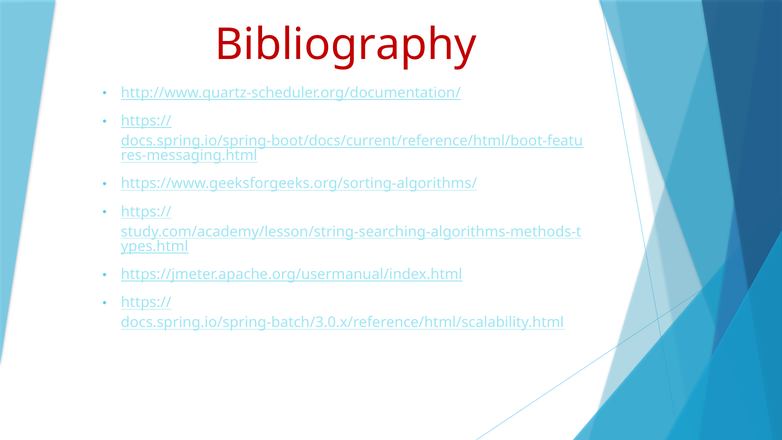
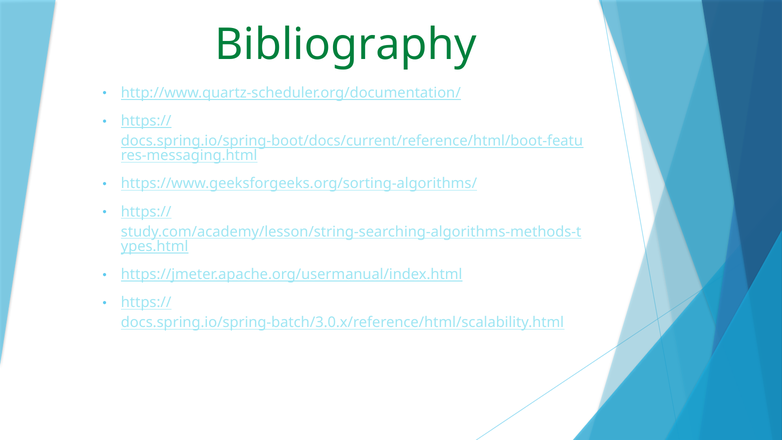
Bibliography colour: red -> green (346, 45)
